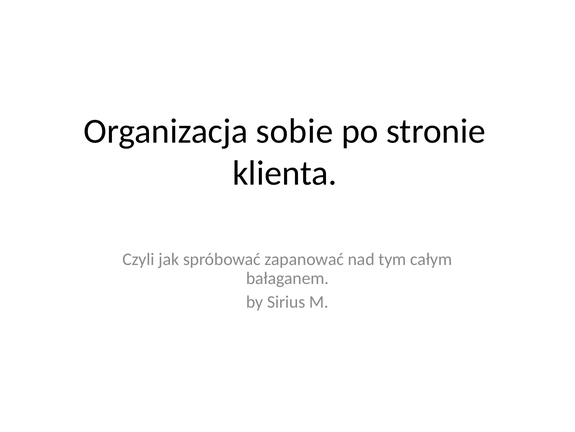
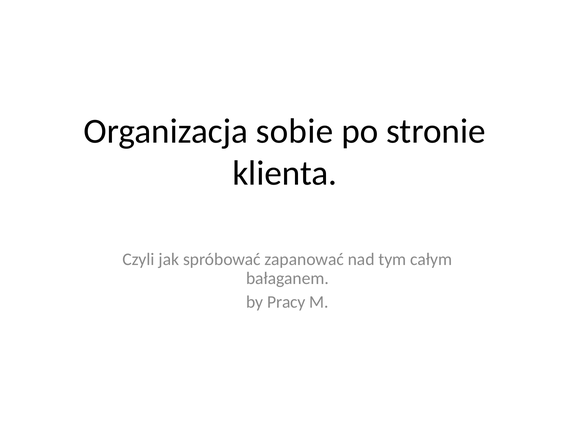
Sirius: Sirius -> Pracy (286, 302)
